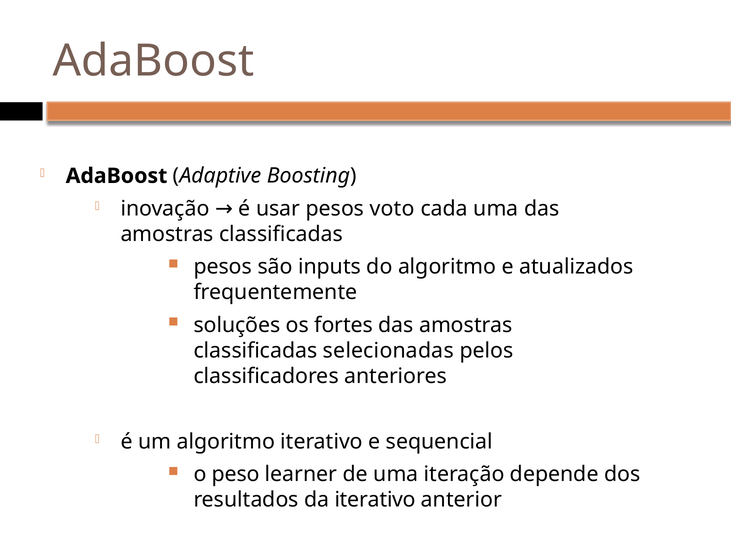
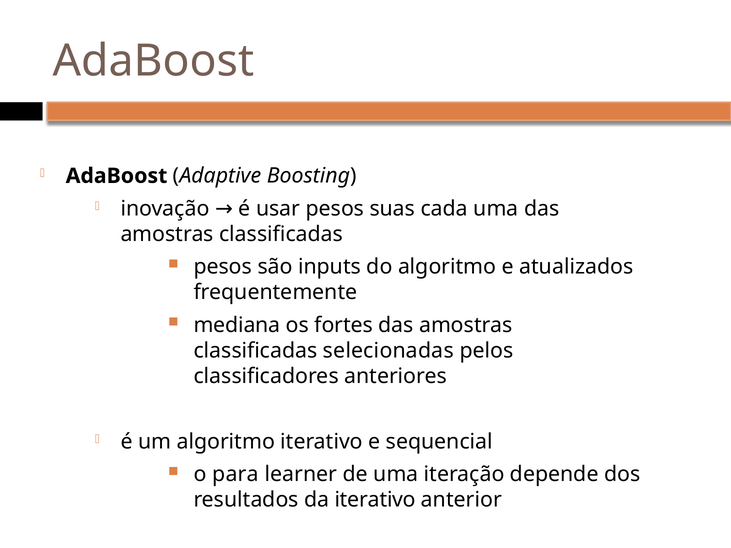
voto: voto -> suas (392, 209)
soluções: soluções -> mediana (237, 325)
peso: peso -> para (236, 474)
